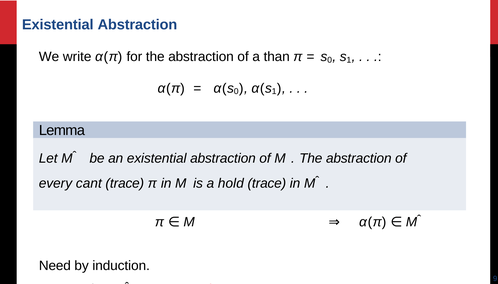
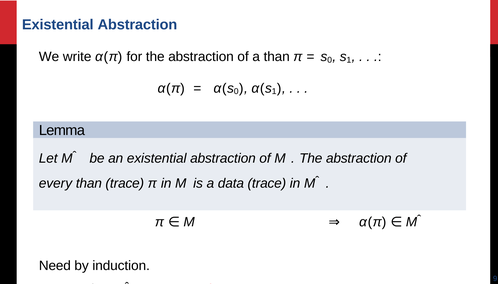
every cant: cant -> than (89, 184)
hold: hold -> data (231, 184)
